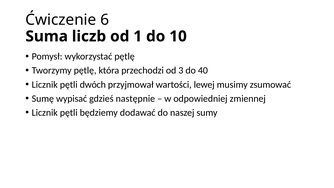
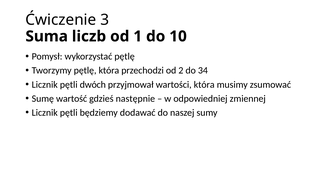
6: 6 -> 3 (105, 20)
3: 3 -> 2 (181, 70)
40: 40 -> 34 (203, 70)
wartości lewej: lewej -> która (204, 84)
wypisać: wypisać -> wartość (72, 98)
